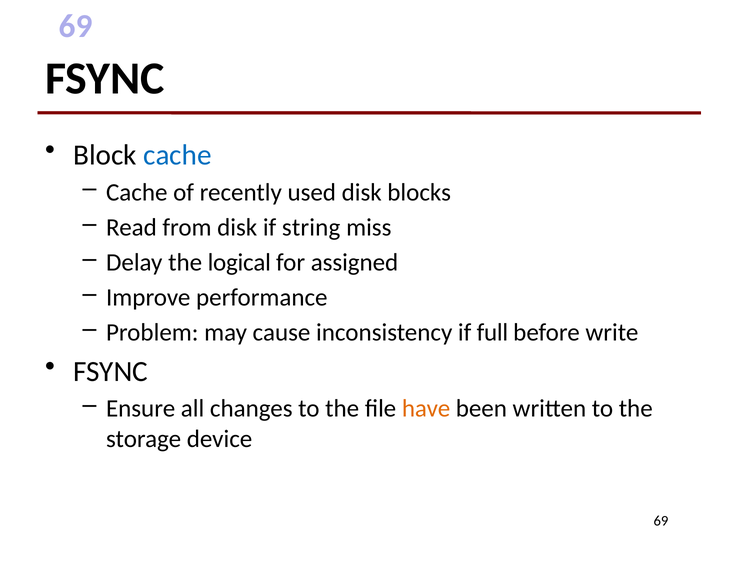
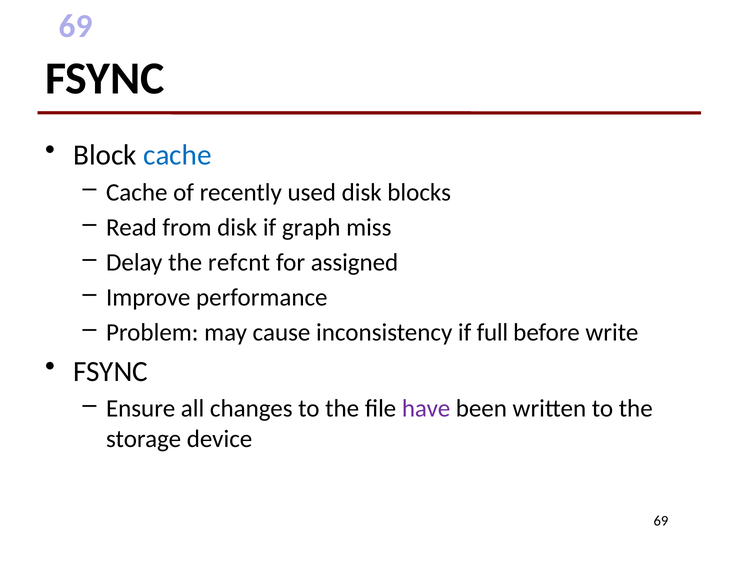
string: string -> graph (311, 227)
logical: logical -> refcnt (239, 262)
have colour: orange -> purple (426, 408)
